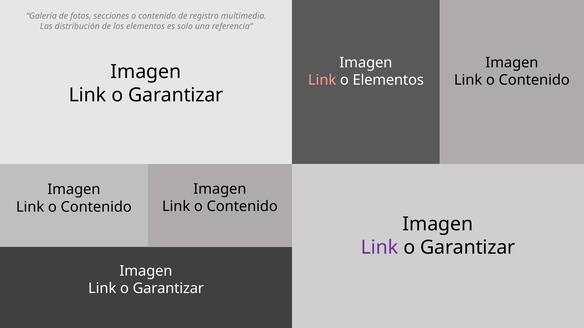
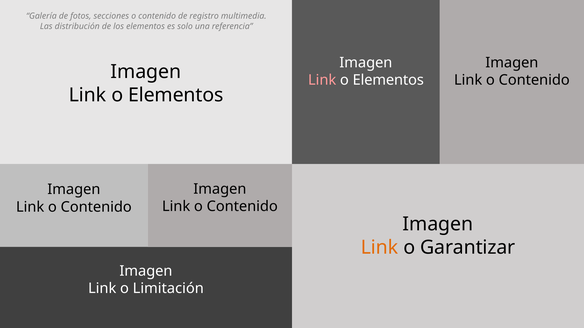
Garantizar: Garantizar -> Elementos (176, 95)
Link colour: purple -> orange (379, 248)
Garantizar: Garantizar -> Limitación (168, 289)
